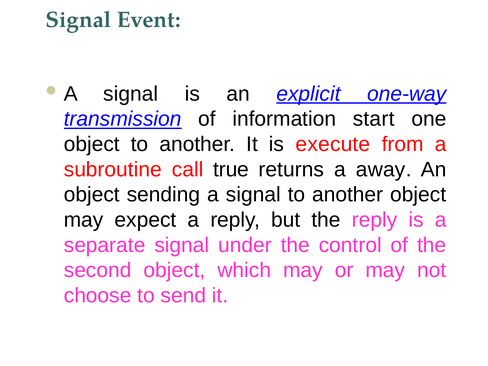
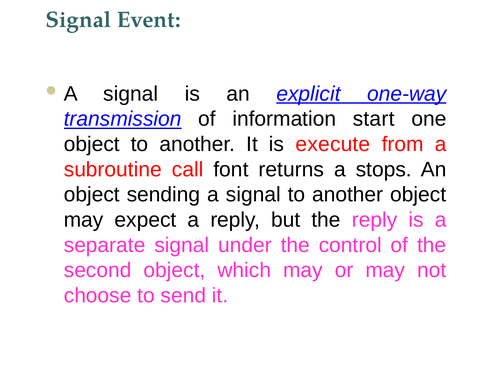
true: true -> font (231, 169)
away: away -> stops (384, 169)
